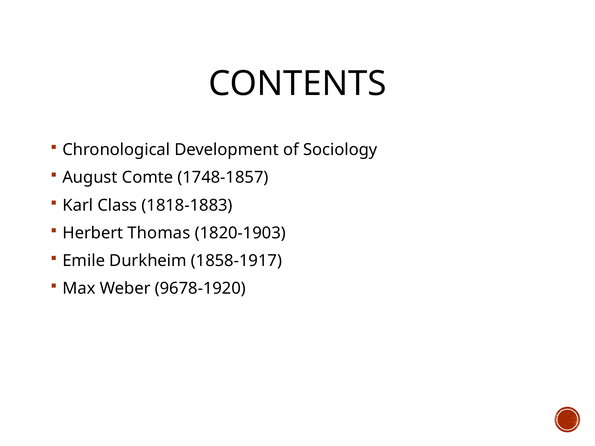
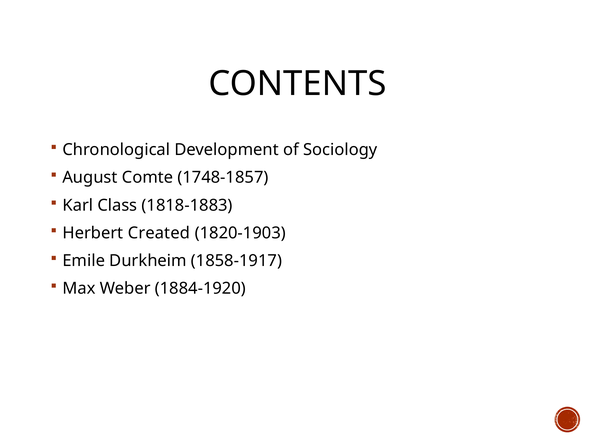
Thomas: Thomas -> Created (159, 233)
9678-1920: 9678-1920 -> 1884-1920 (200, 289)
